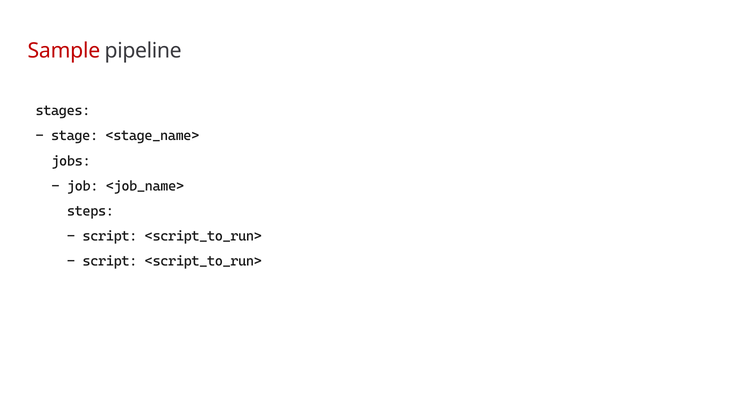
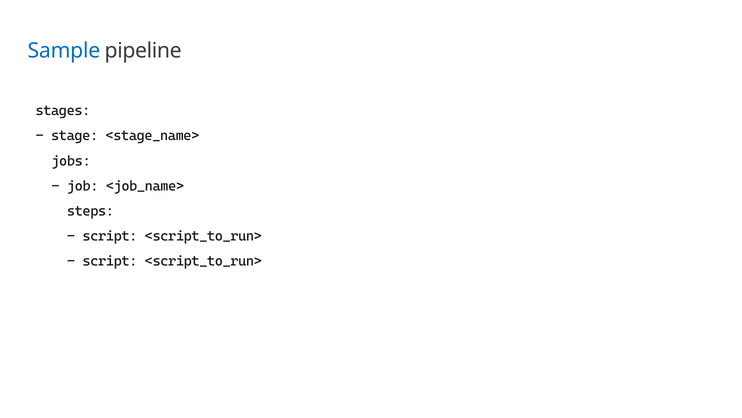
Sample colour: red -> blue (64, 51)
